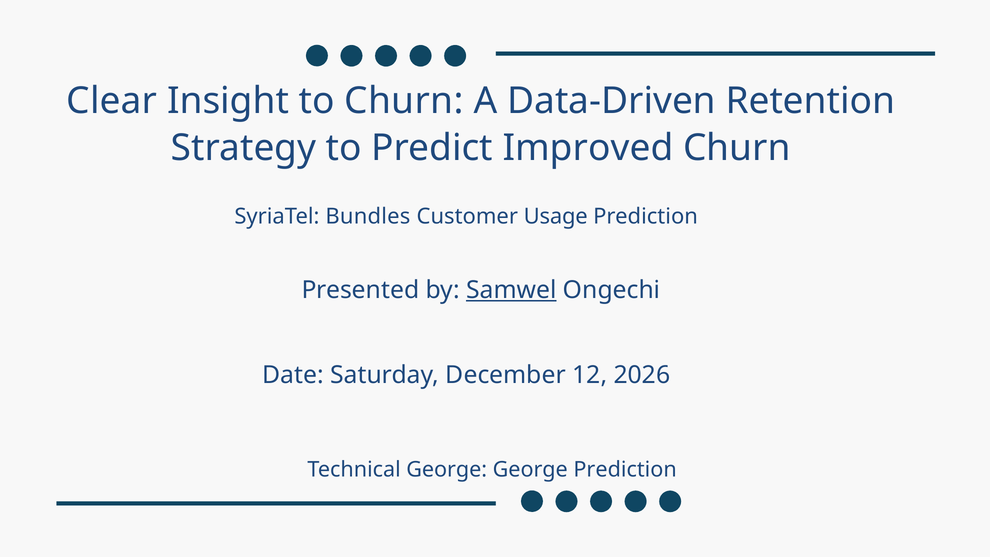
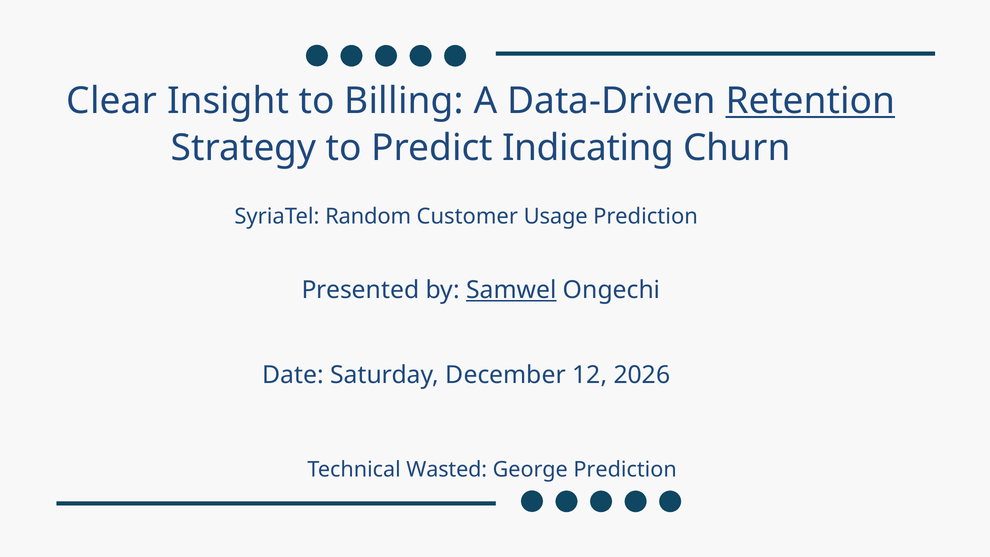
to Churn: Churn -> Billing (404, 101)
Retention underline: none -> present (810, 101)
Improved: Improved -> Indicating (588, 148)
Bundles: Bundles -> Random (368, 217)
Technical George: George -> Wasted (447, 470)
